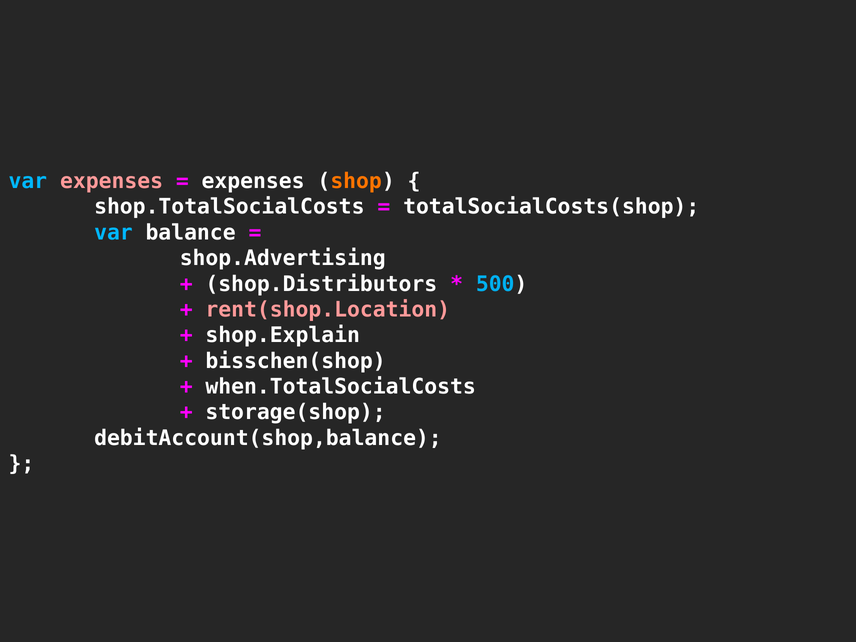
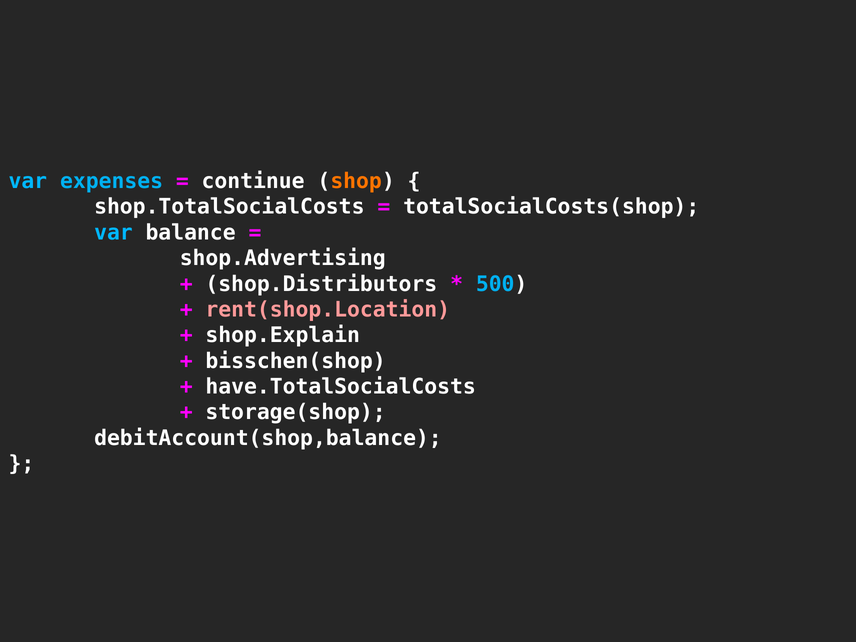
expenses colour: pink -> light blue (112, 181)
expenses: expenses -> continue (253, 181)
when.TotalSocialCosts: when.TotalSocialCosts -> have.TotalSocialCosts (341, 387)
